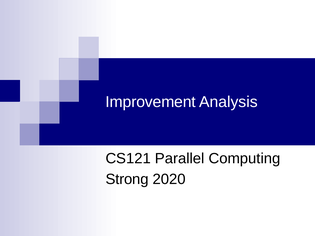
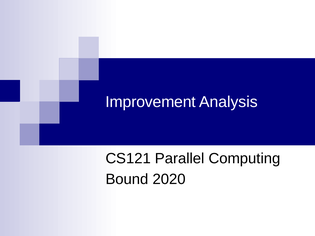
Strong: Strong -> Bound (127, 179)
